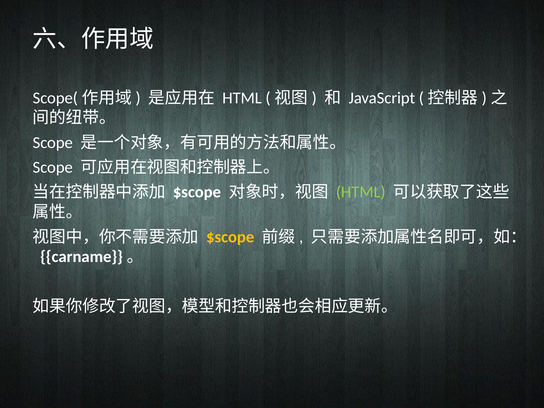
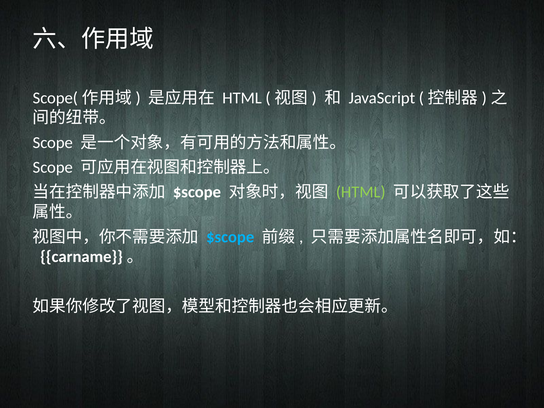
$scope colour: yellow -> light blue (230, 237)
